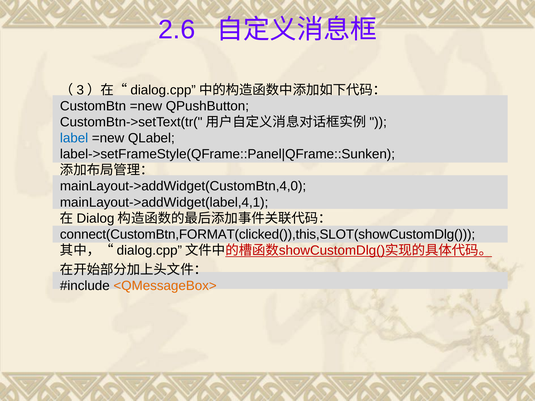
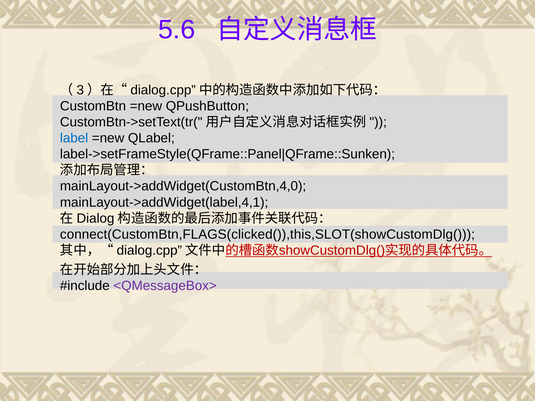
2.6: 2.6 -> 5.6 (177, 30)
connect(CustomBtn,FORMAT(clicked()),this,SLOT(showCustomDlg(: connect(CustomBtn,FORMAT(clicked()),this,SLOT(showCustomDlg( -> connect(CustomBtn,FLAGS(clicked()),this,SLOT(showCustomDlg( (267, 234)
<QMessageBox> colour: orange -> purple (165, 286)
